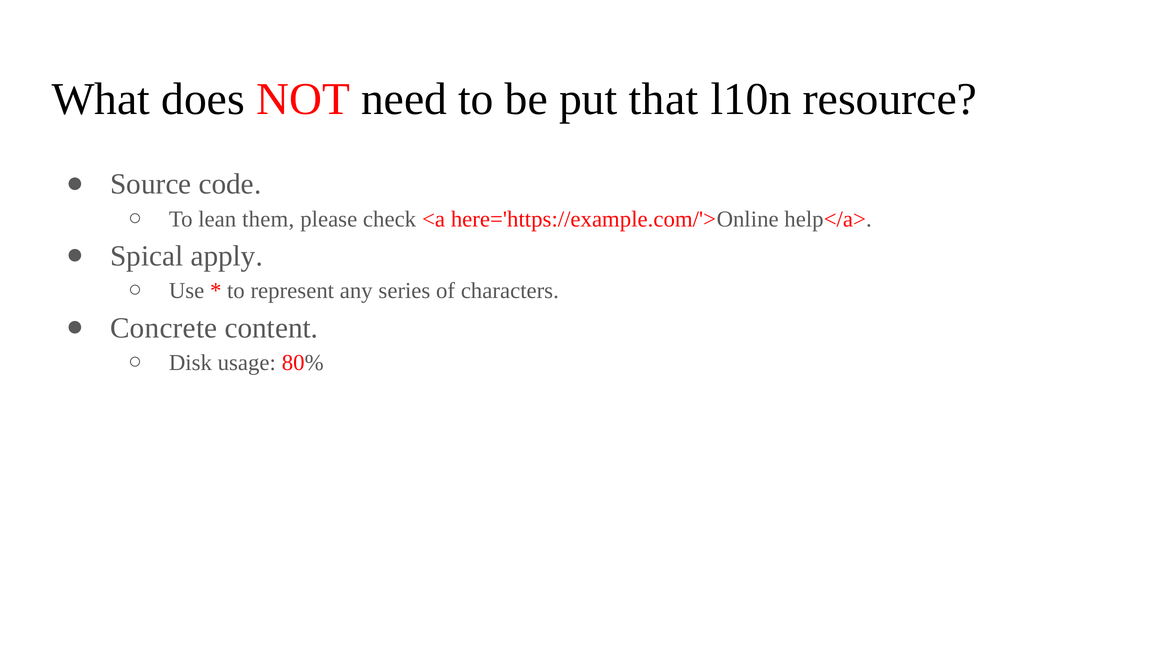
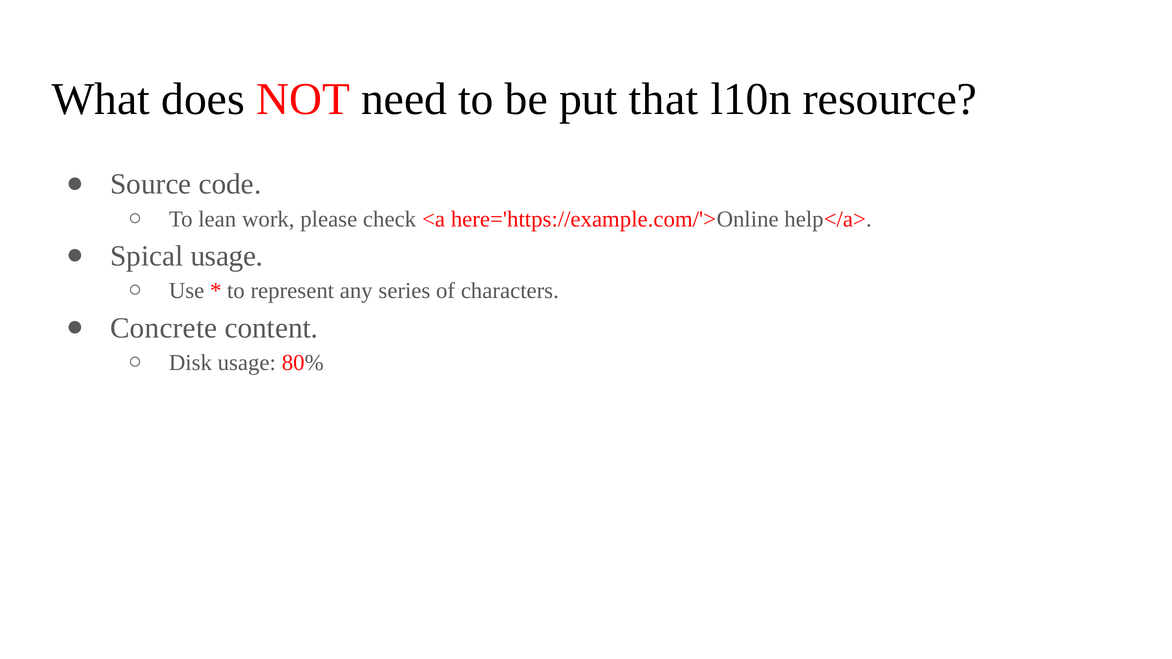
them: them -> work (268, 219)
Spical apply: apply -> usage (227, 256)
